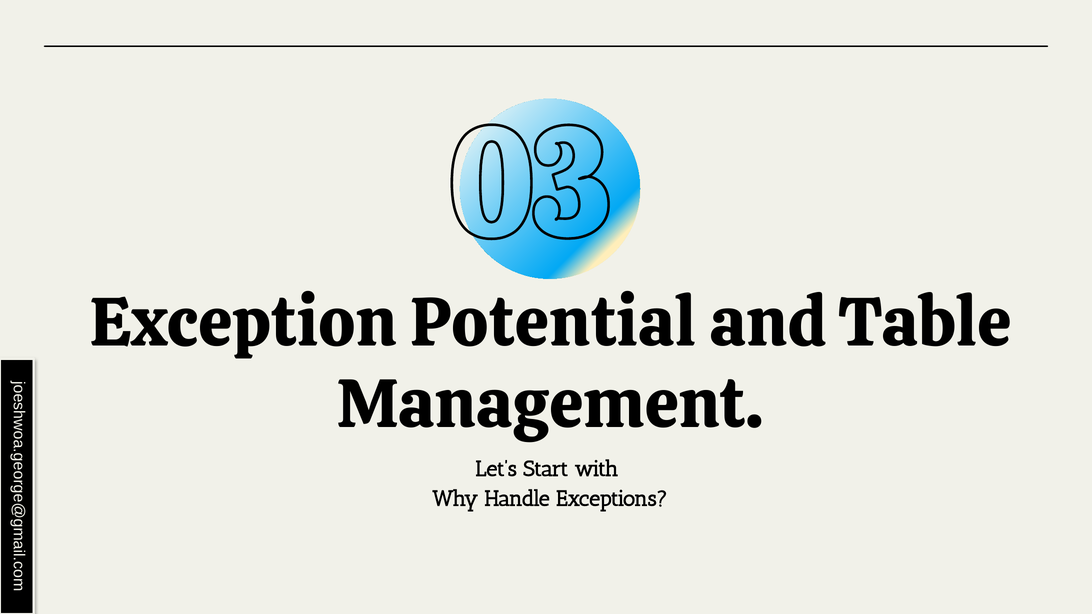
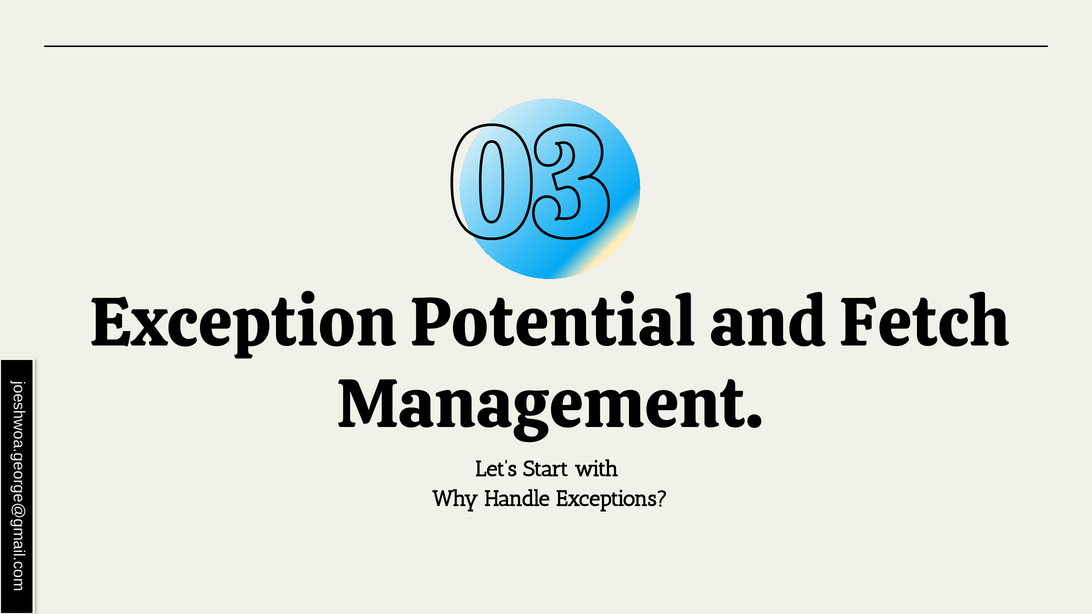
Table: Table -> Fetch (925, 323)
